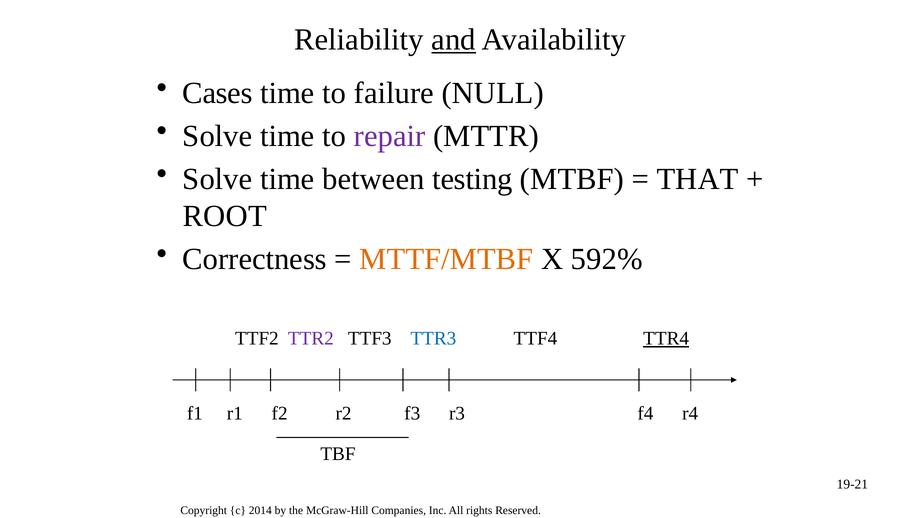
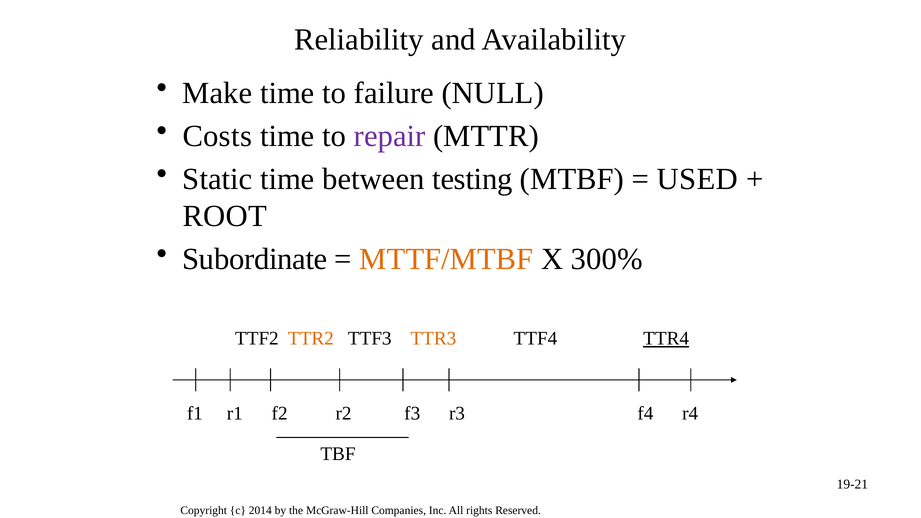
and underline: present -> none (454, 40)
Cases: Cases -> Make (217, 93)
Solve: Solve -> Costs (217, 136)
Solve: Solve -> Static (217, 179)
THAT: THAT -> USED (697, 179)
Correctness: Correctness -> Subordinate (255, 259)
592%: 592% -> 300% (607, 259)
TTR2 colour: purple -> orange (311, 339)
TTR3 colour: blue -> orange (433, 339)
